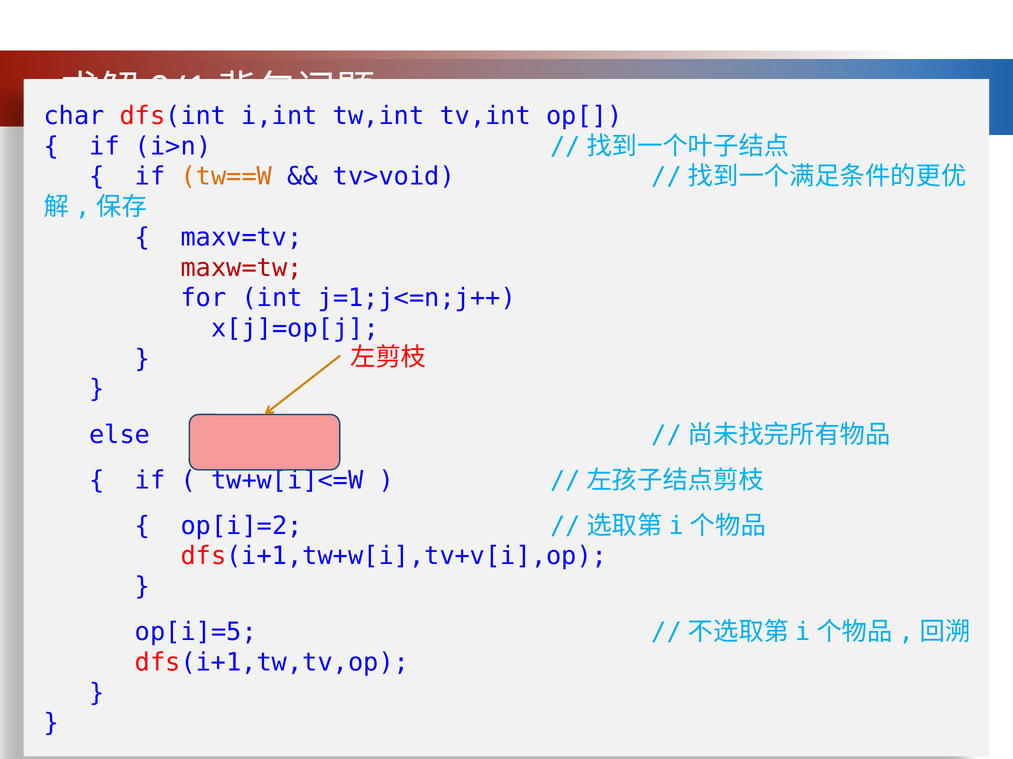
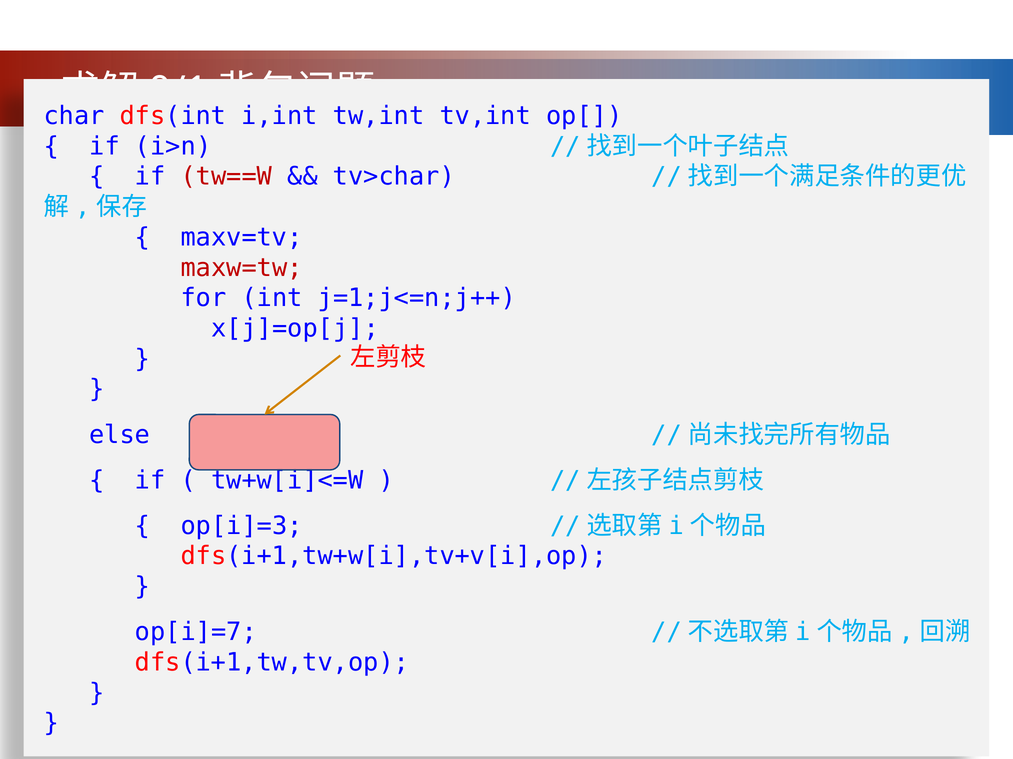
tw==W colour: orange -> red (226, 177)
tv>void: tv>void -> tv>char (394, 177)
op[i]=2: op[i]=2 -> op[i]=3 (242, 526)
op[i]=5: op[i]=5 -> op[i]=7 (196, 633)
